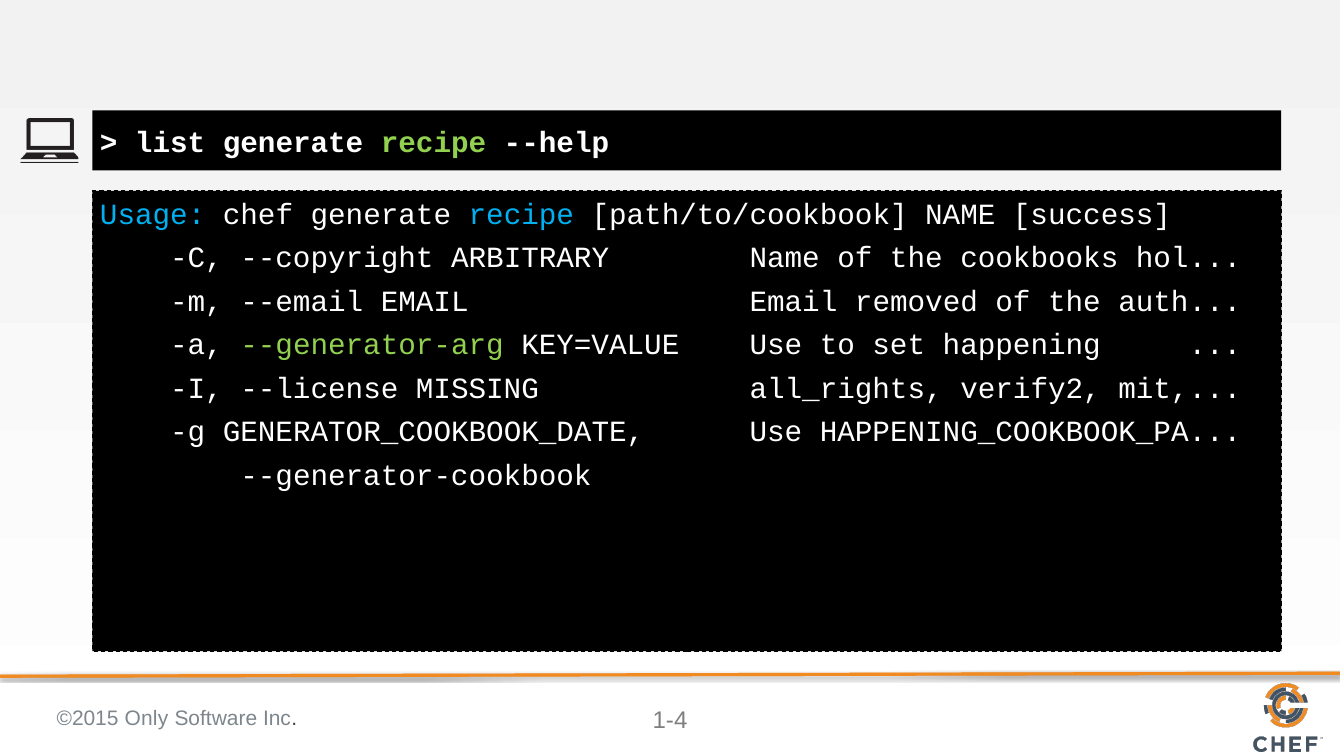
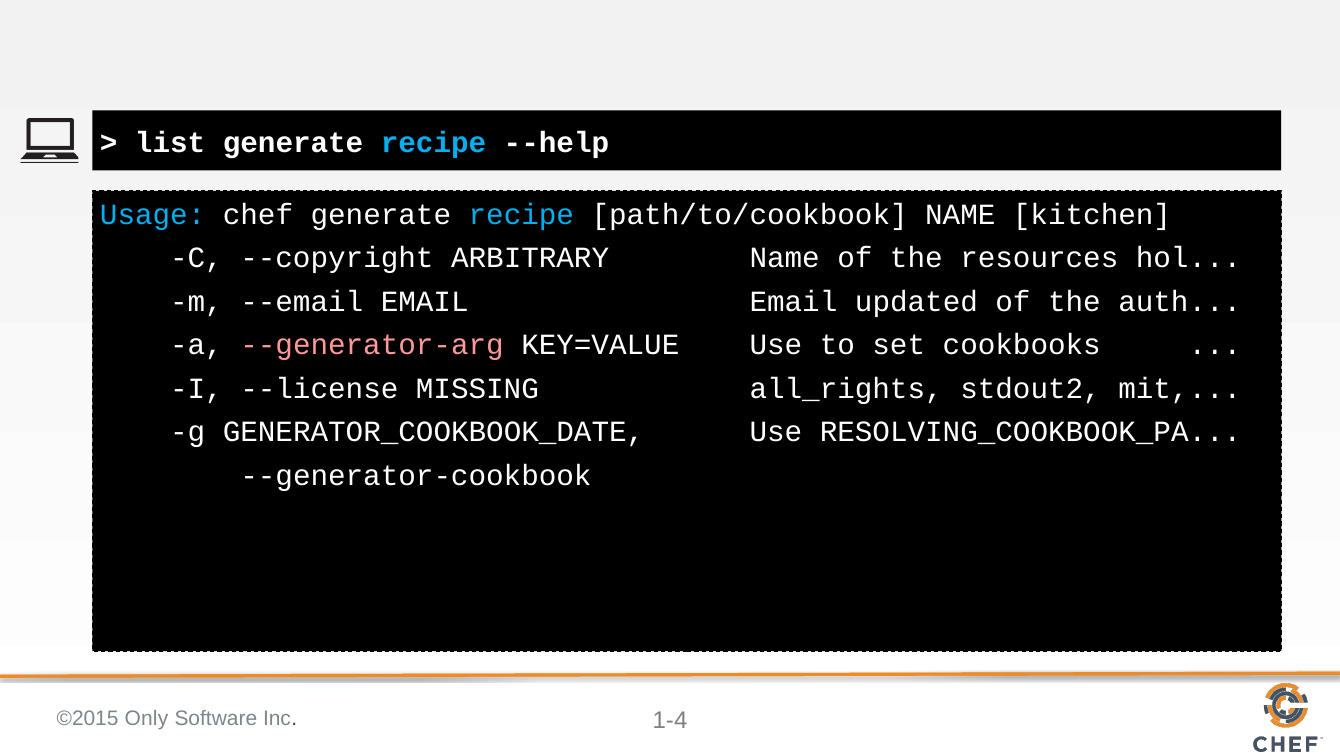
recipe colour: light green -> light blue (434, 142)
success: success -> kitchen (1092, 214)
cookbooks: cookbooks -> resources (1039, 258)
removed: removed -> updated (916, 301)
--generator-arg colour: light green -> pink (372, 345)
happening: happening -> cookbooks (1022, 345)
verify2: verify2 -> stdout2 (1031, 389)
HAPPENING_COOKBOOK_PA: HAPPENING_COOKBOOK_PA -> RESOLVING_COOKBOOK_PA (1031, 432)
